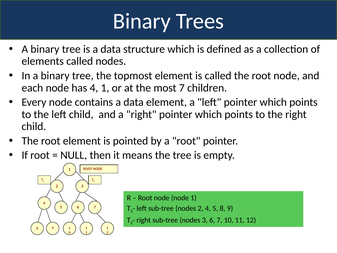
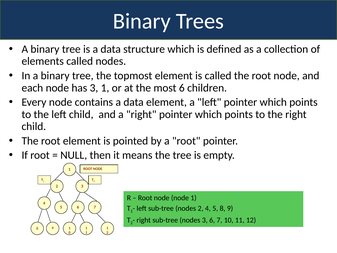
has 4: 4 -> 3 (94, 88)
most 7: 7 -> 6 (182, 88)
